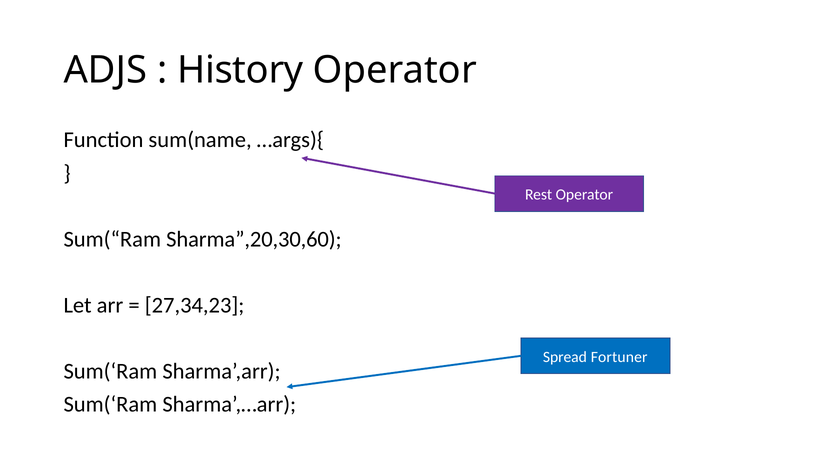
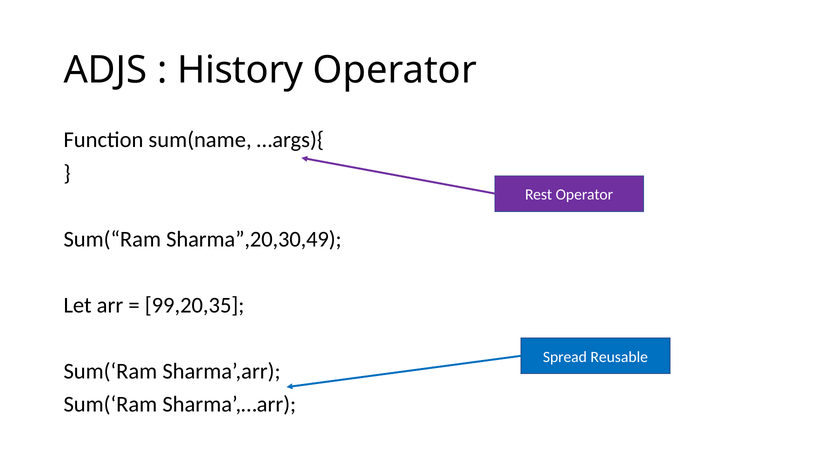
Sharma”,20,30,60: Sharma”,20,30,60 -> Sharma”,20,30,49 (254, 239)
27,34,23: 27,34,23 -> 99,20,35 (195, 305)
Fortuner: Fortuner -> Reusable (619, 357)
